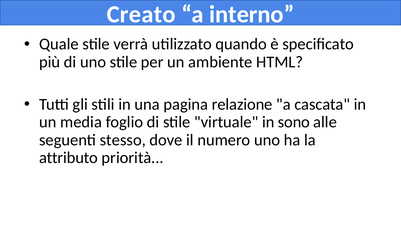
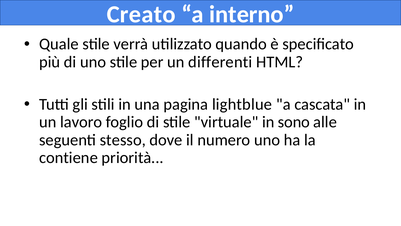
ambiente: ambiente -> differenti (220, 62)
relazione: relazione -> lightblue (242, 104)
media: media -> lavoro (81, 122)
attributo: attributo -> contiene (68, 158)
